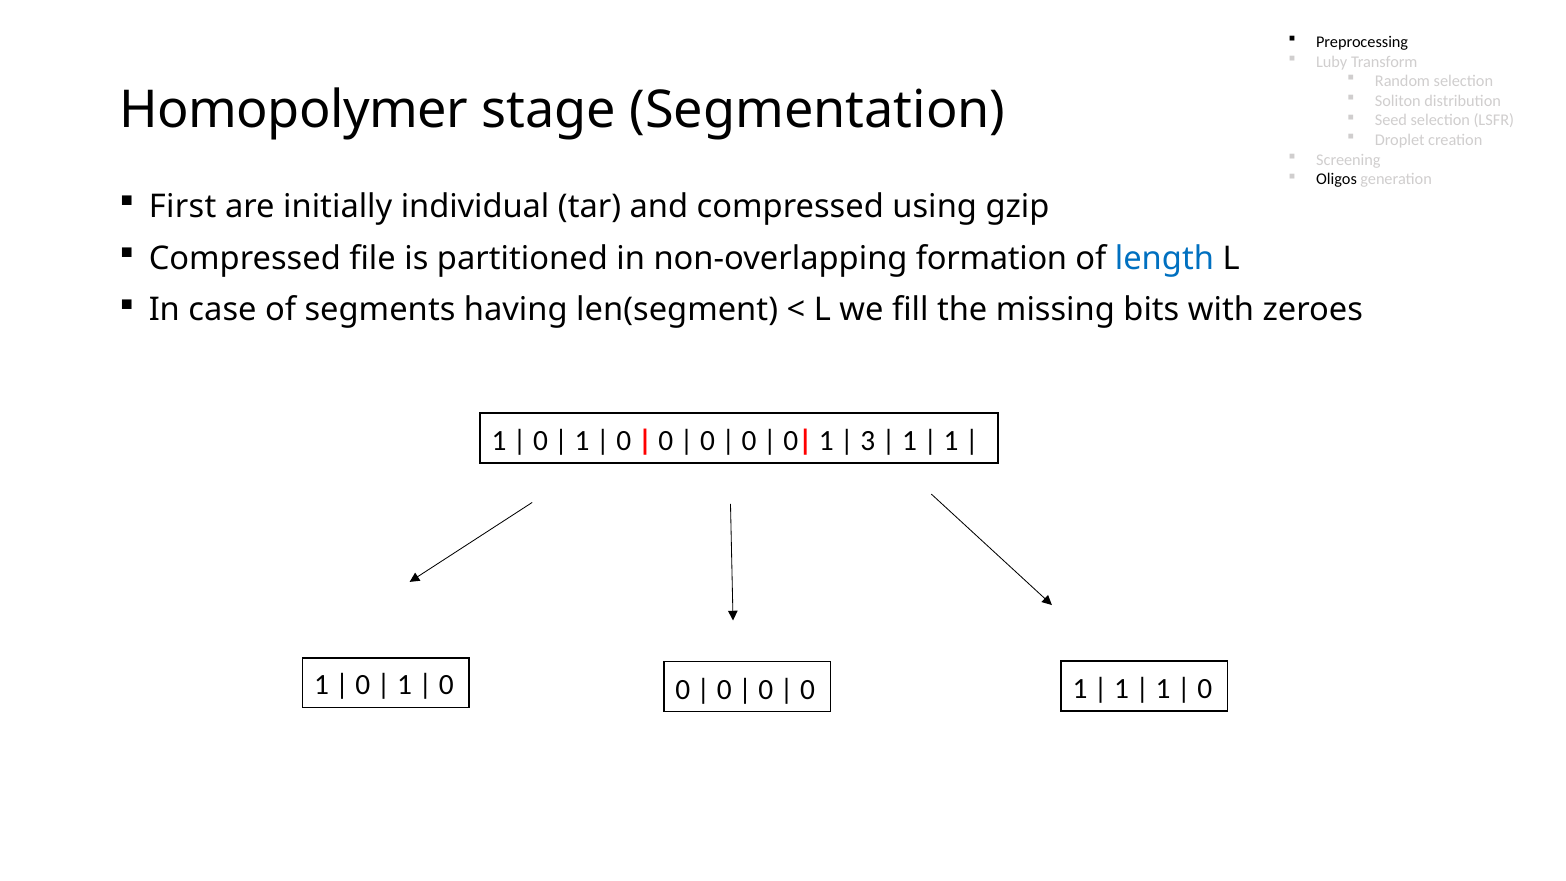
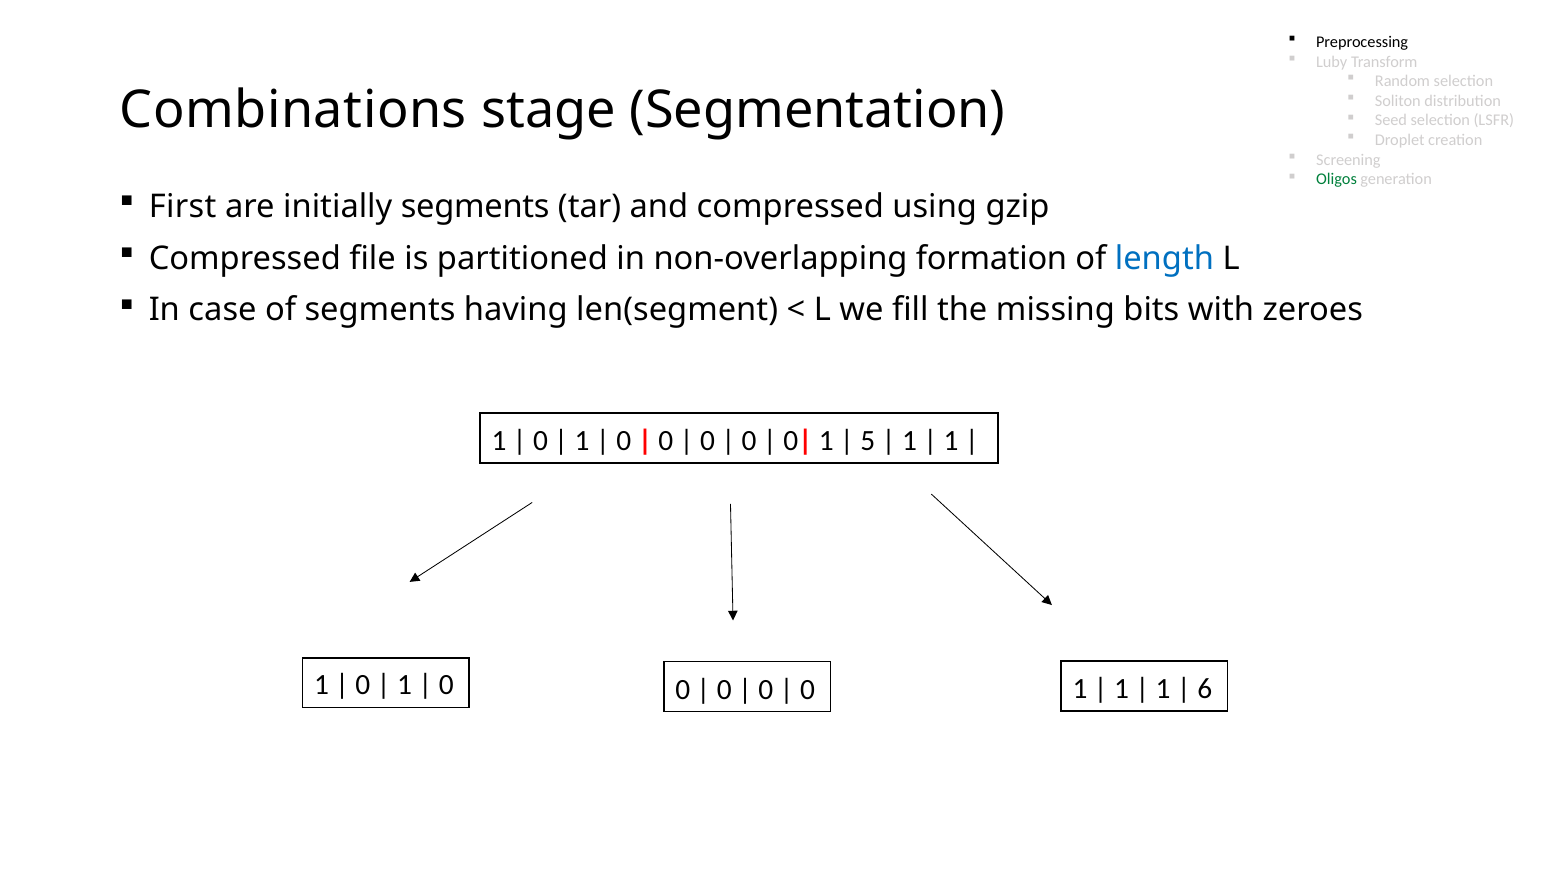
Homopolymer: Homopolymer -> Combinations (293, 110)
Oligos colour: black -> green (1337, 179)
initially individual: individual -> segments (475, 207)
3: 3 -> 5 (868, 440)
0: 0 -> 6 (1205, 689)
